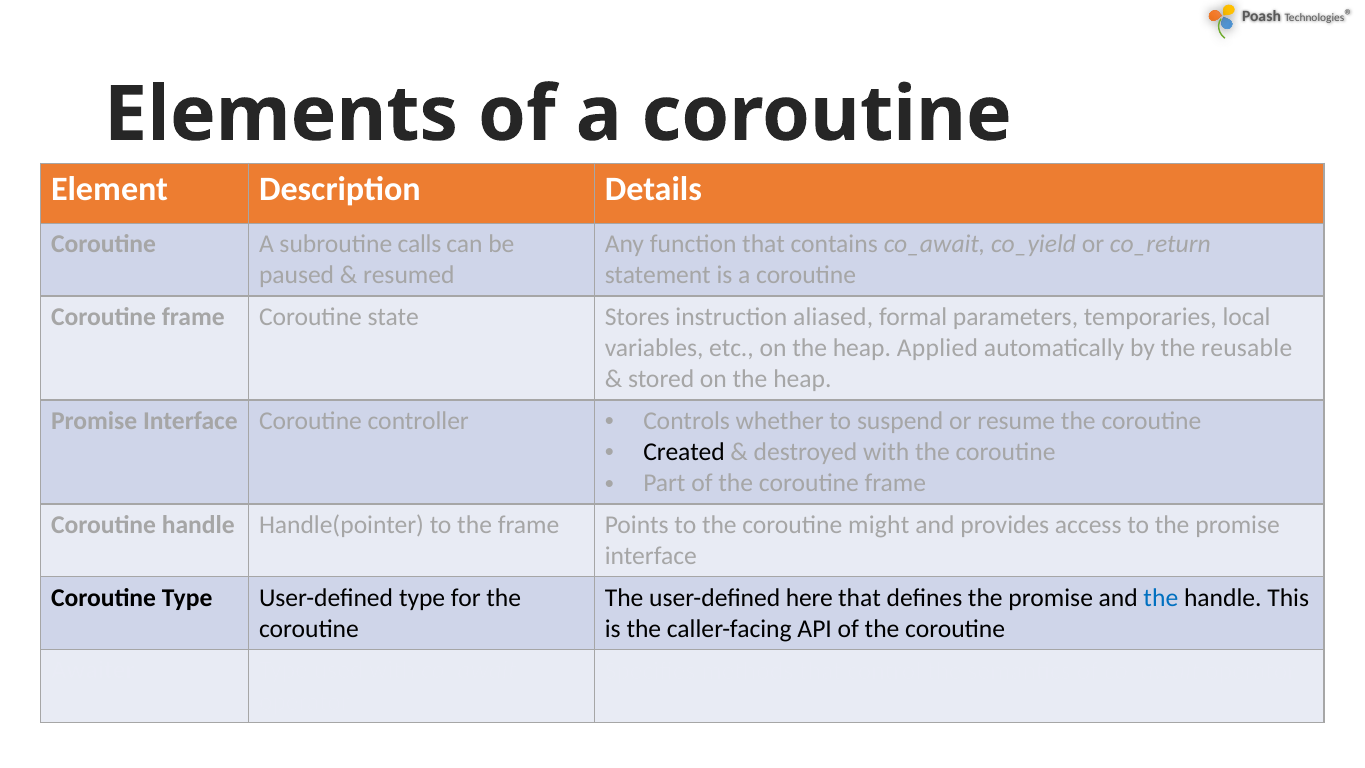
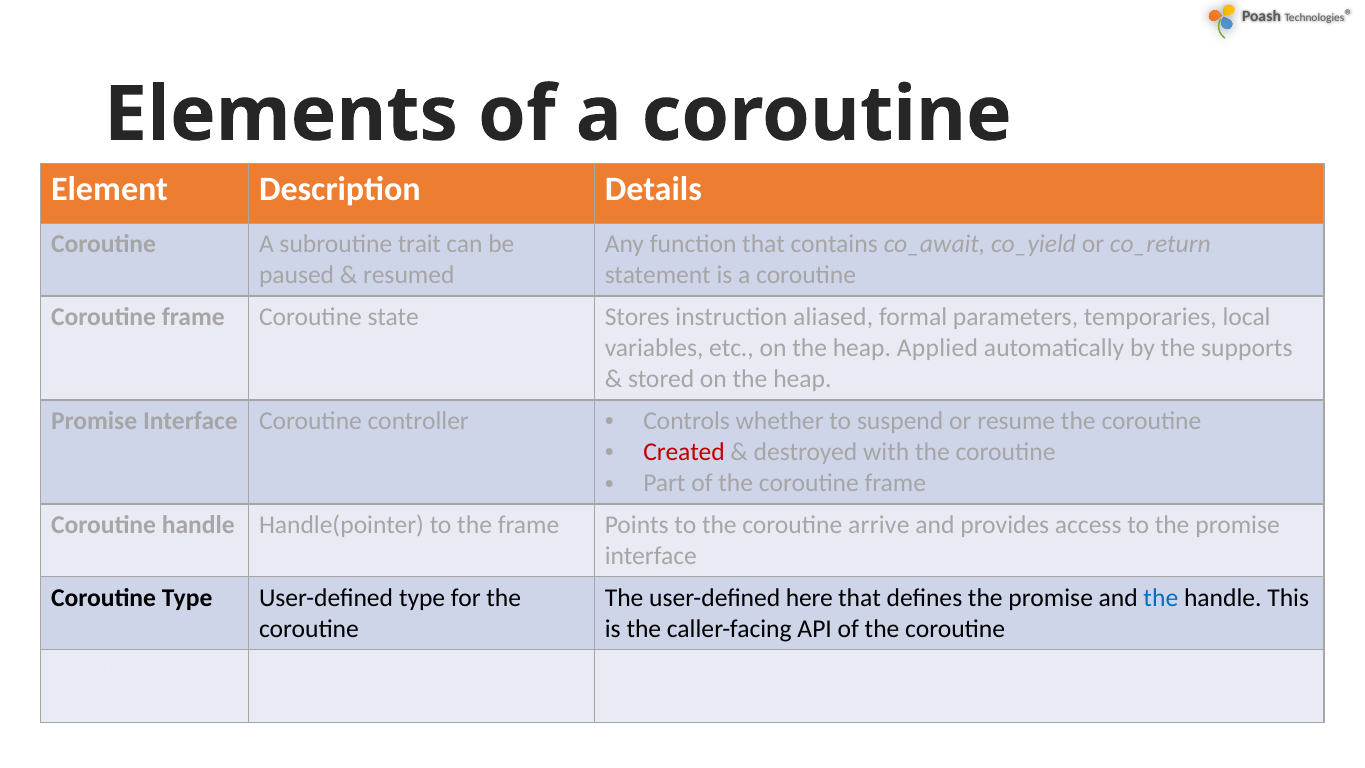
calls: calls -> trait (419, 244)
reusable: reusable -> supports (1247, 348)
Created colour: black -> red (684, 452)
might: might -> arrive (879, 525)
